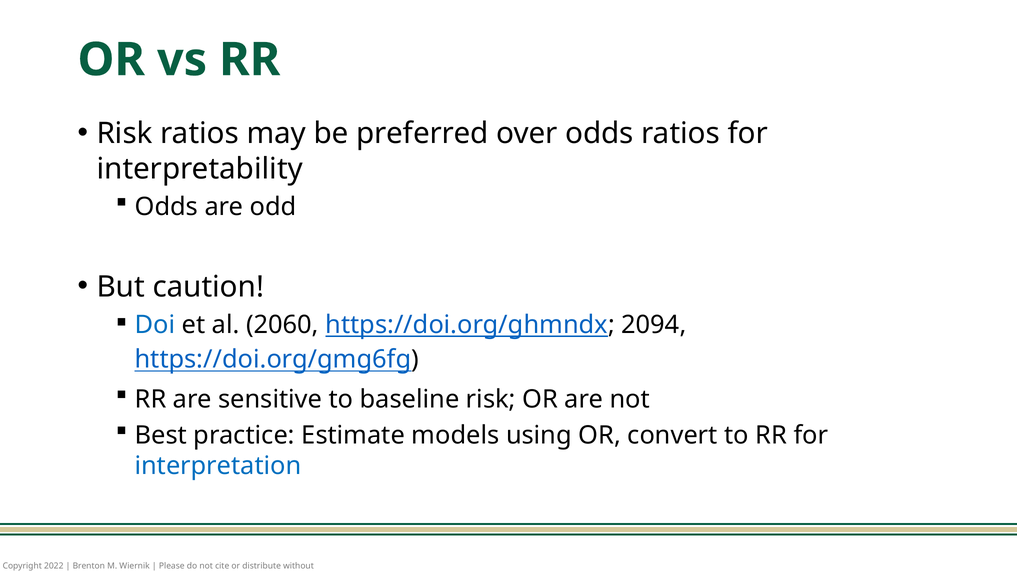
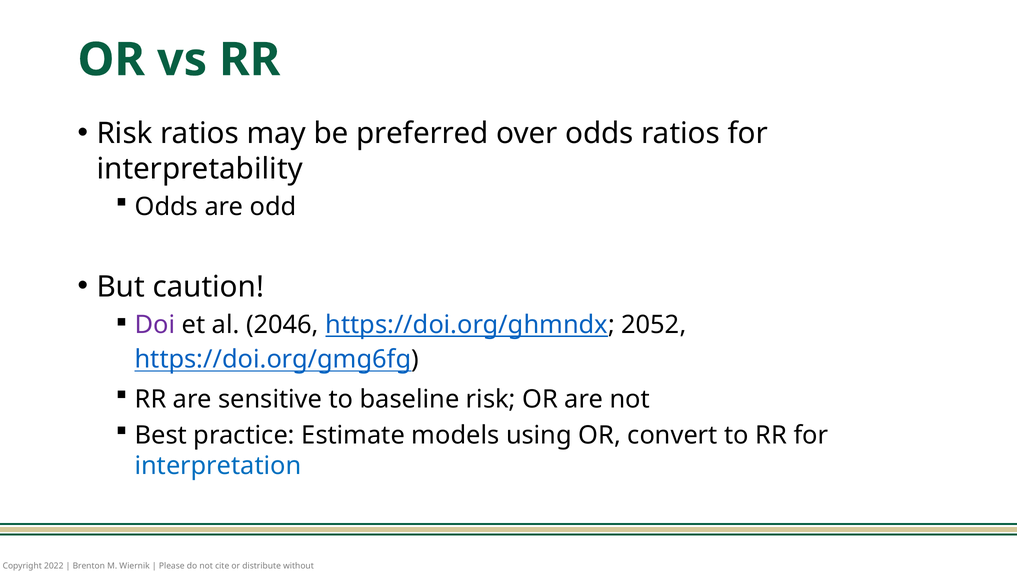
Doi colour: blue -> purple (155, 325)
2060: 2060 -> 2046 (282, 325)
2094: 2094 -> 2052 (654, 325)
